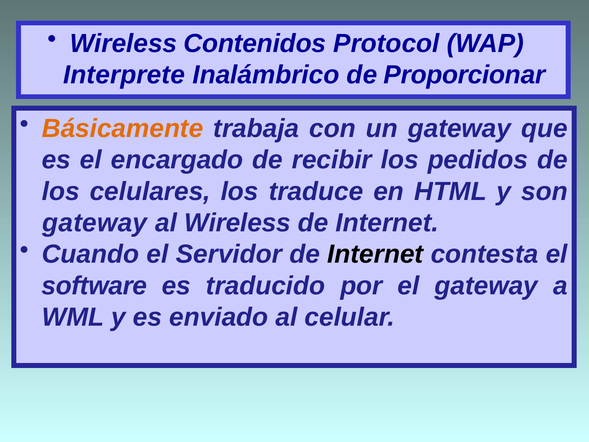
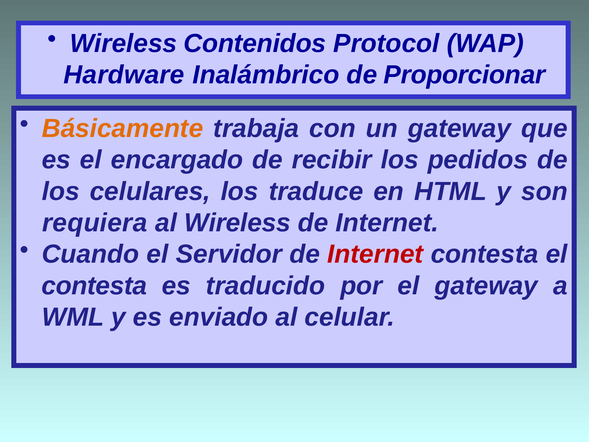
Interprete: Interprete -> Hardware (124, 75)
gateway: gateway -> requiera (95, 223)
Internet colour: black -> red (375, 254)
software: software -> contesta (94, 286)
